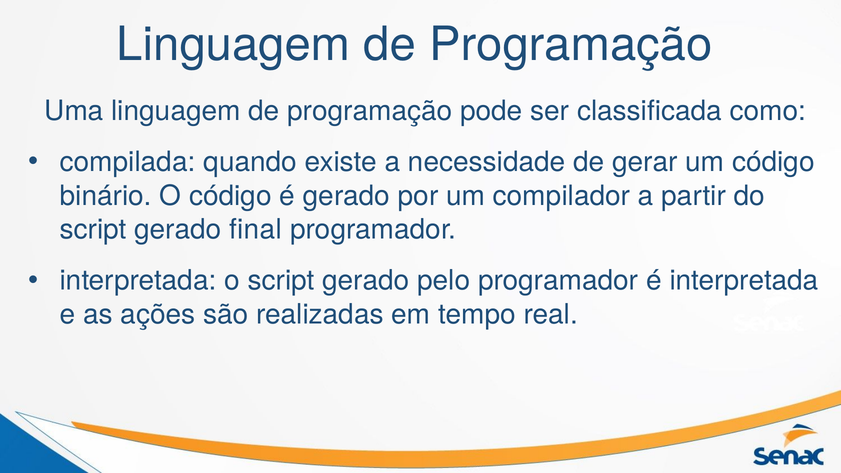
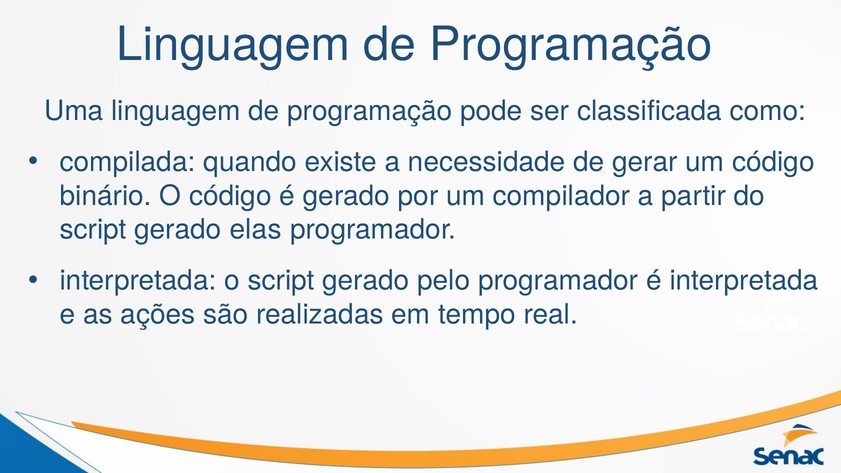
final: final -> elas (256, 230)
